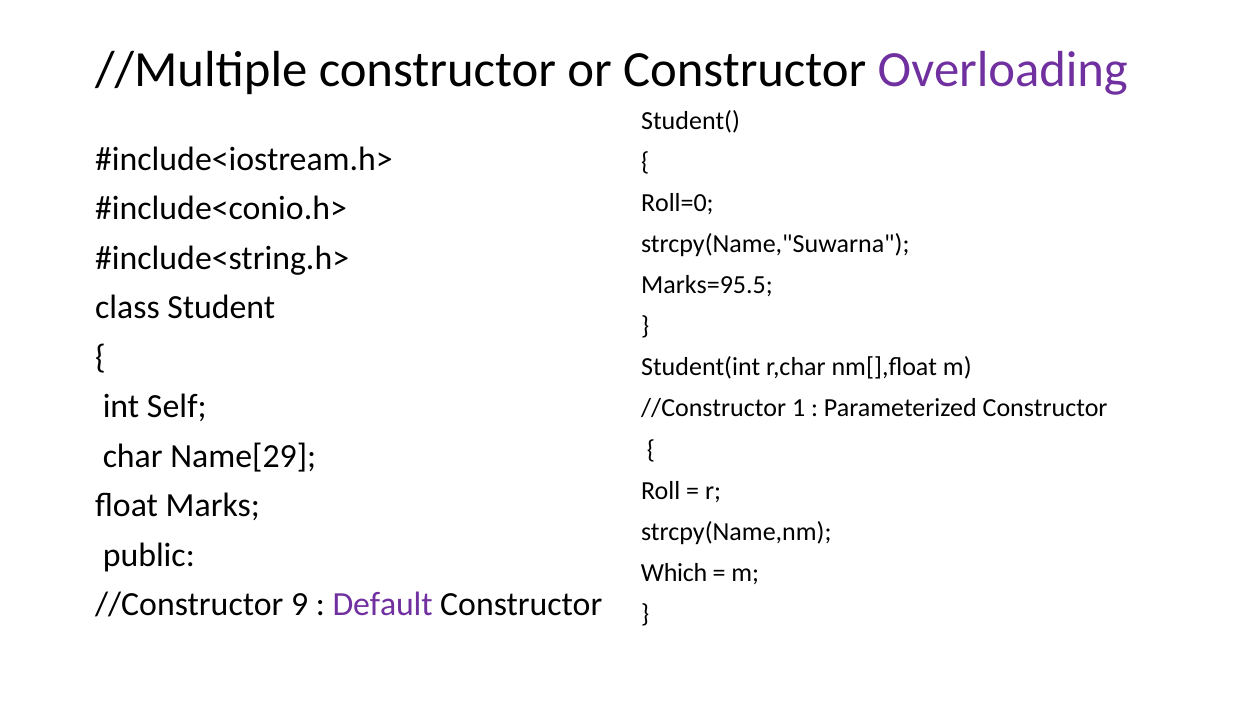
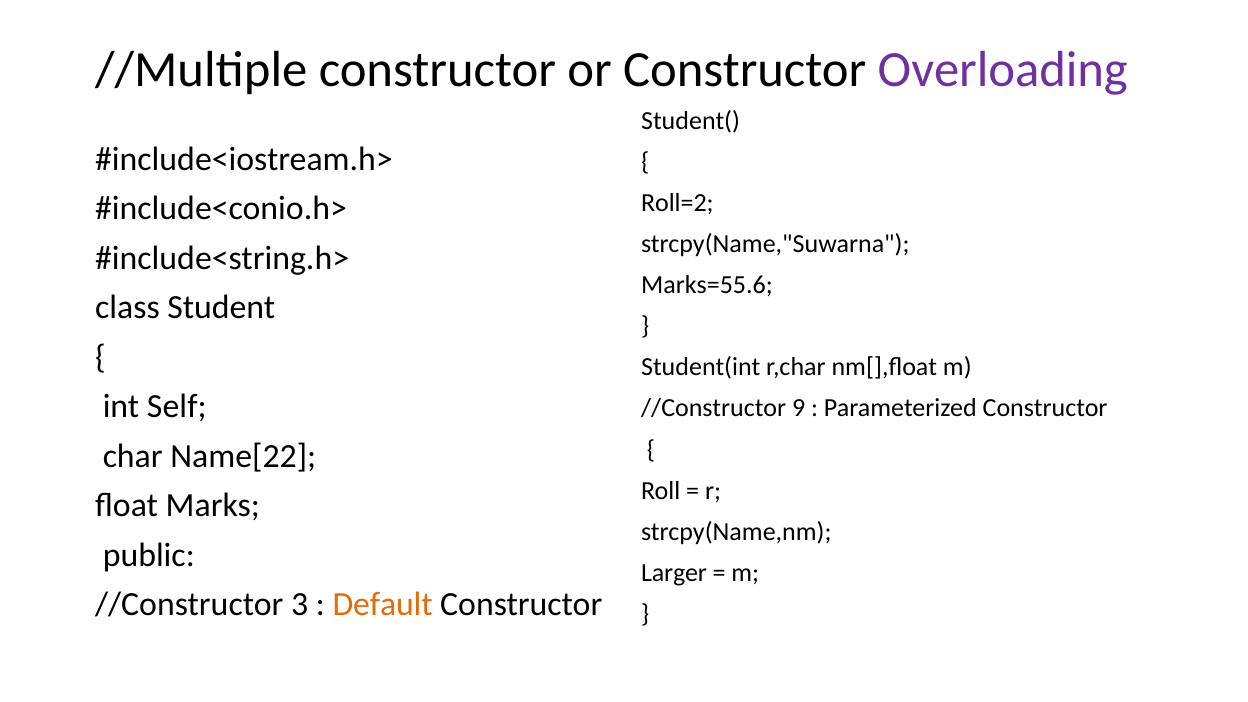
Roll=0: Roll=0 -> Roll=2 (677, 203)
Marks=95.5: Marks=95.5 -> Marks=55.6 (707, 285)
1: 1 -> 9 (799, 408)
Name[29: Name[29 -> Name[22 (243, 456)
Which: Which -> Larger (674, 573)
9: 9 -> 3 (300, 604)
Default colour: purple -> orange (383, 604)
